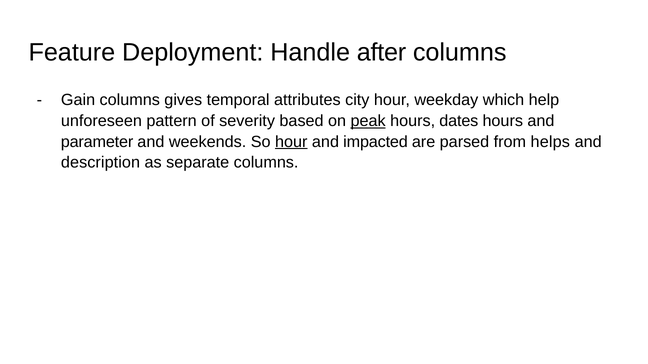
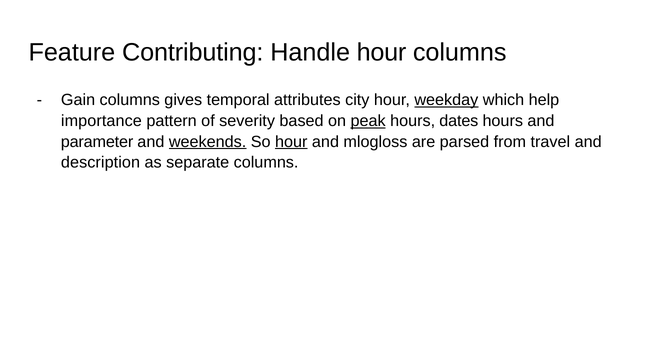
Deployment: Deployment -> Contributing (193, 52)
Handle after: after -> hour (382, 52)
weekday underline: none -> present (446, 100)
unforeseen: unforeseen -> importance (101, 121)
weekends underline: none -> present (208, 142)
impacted: impacted -> mlogloss (375, 142)
helps: helps -> travel (550, 142)
